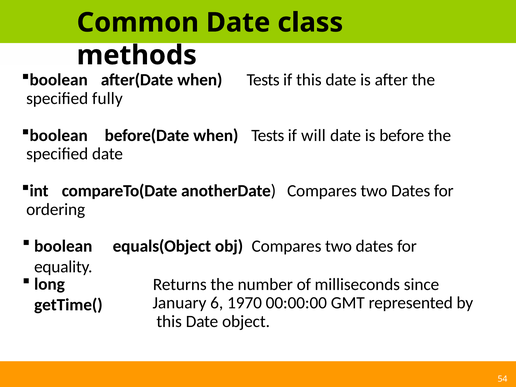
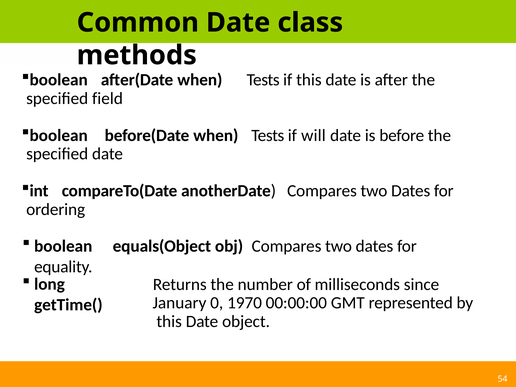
fully: fully -> field (107, 99)
6: 6 -> 0 (217, 303)
